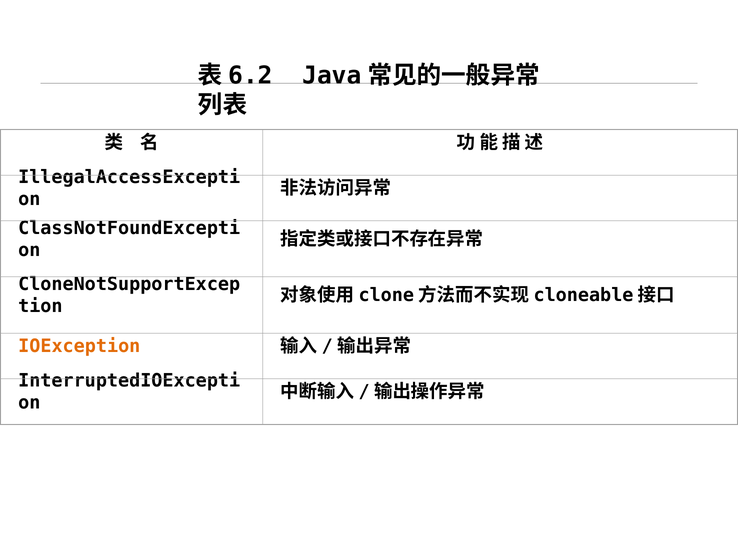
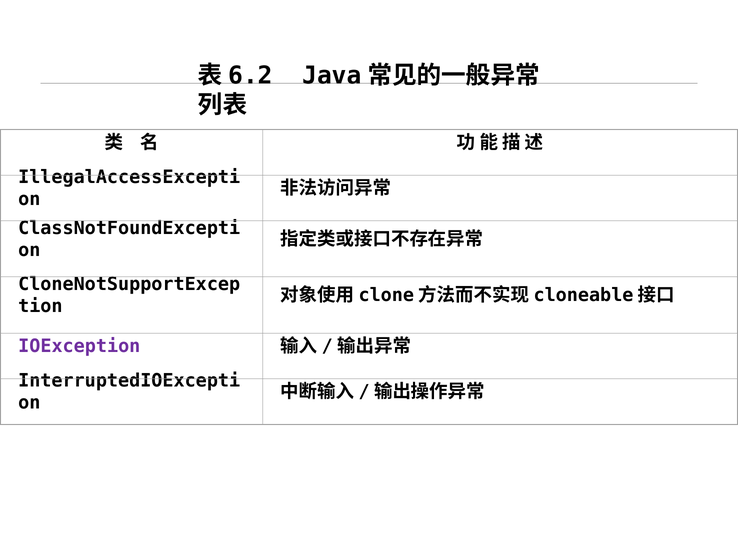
IOException colour: orange -> purple (79, 346)
